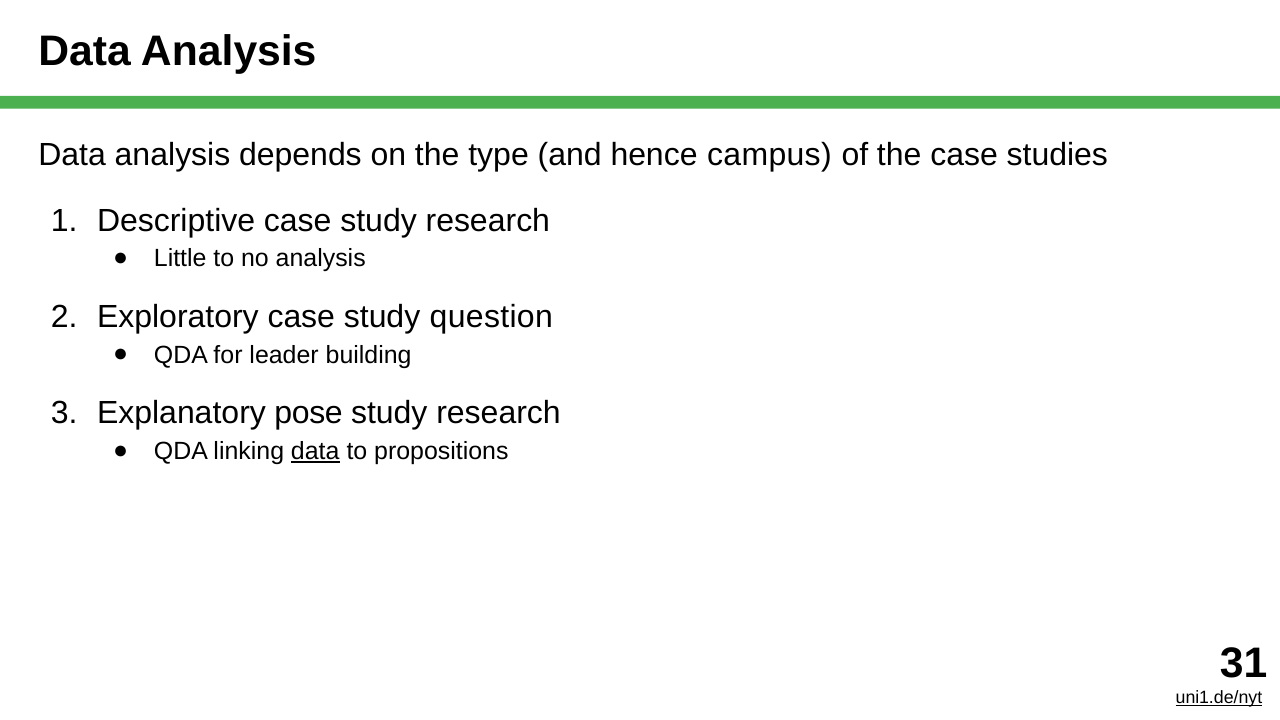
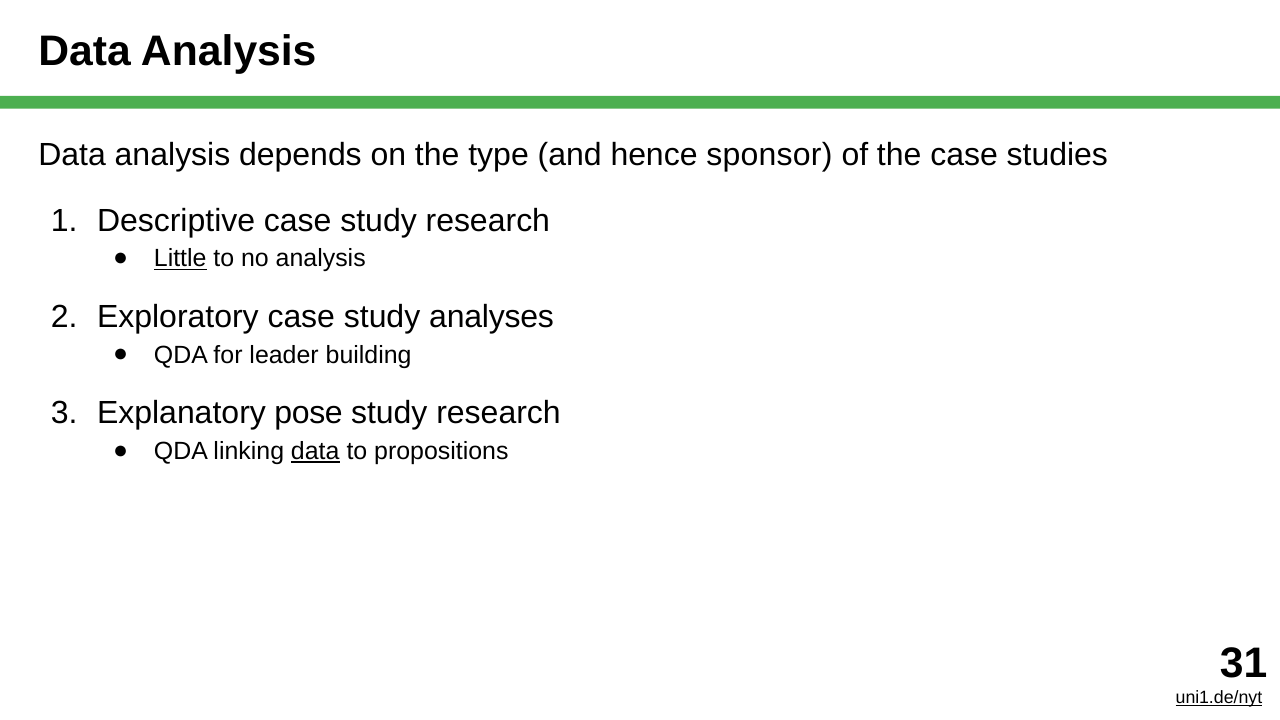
campus: campus -> sponsor (769, 155)
Little underline: none -> present (180, 259)
question: question -> analyses (492, 317)
